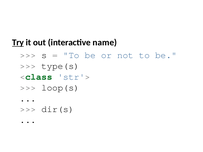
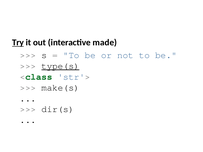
name: name -> made (105, 43)
type(s underline: none -> present (60, 66)
loop(s: loop(s -> make(s (60, 88)
